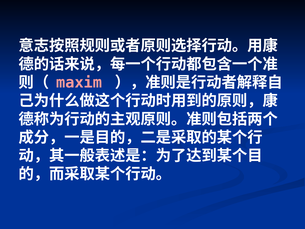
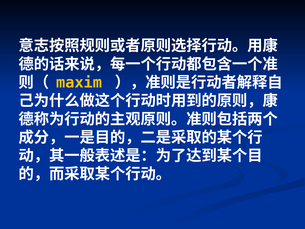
maxim colour: pink -> yellow (79, 82)
